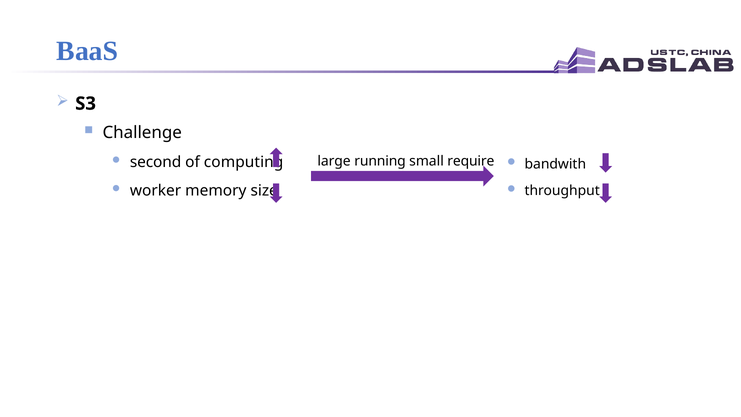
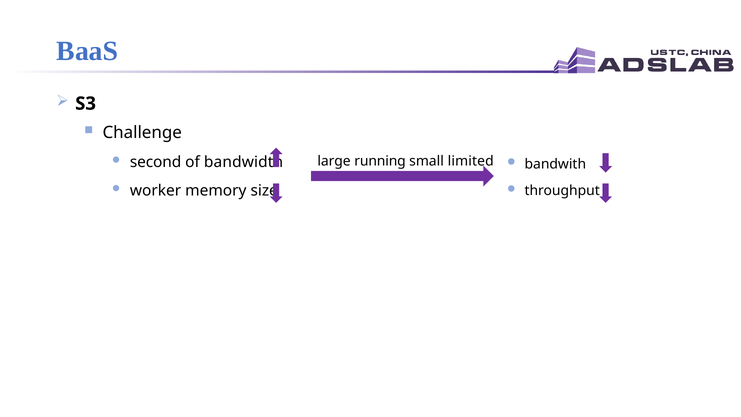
computing: computing -> bandwidth (244, 162)
require: require -> limited (471, 161)
